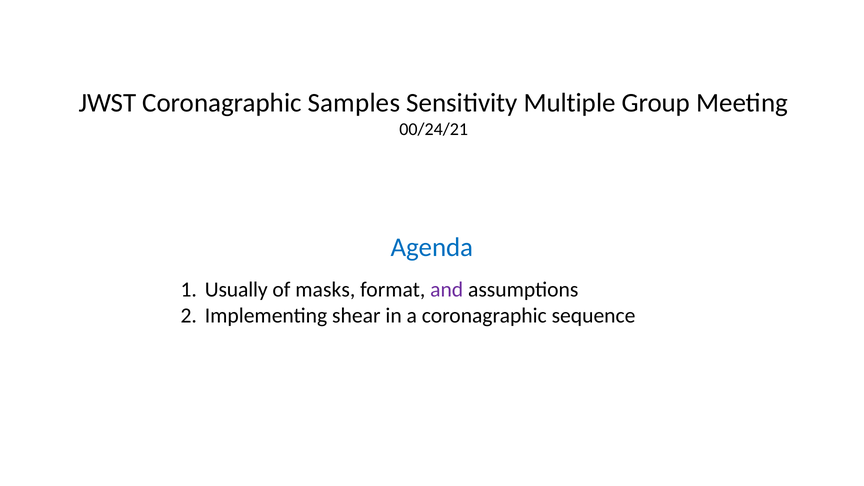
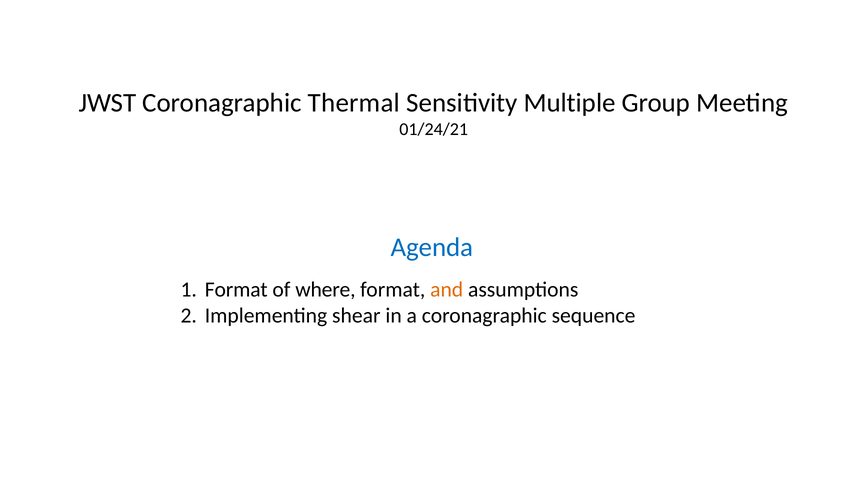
Samples: Samples -> Thermal (354, 103)
00/24/21: 00/24/21 -> 01/24/21 (434, 129)
Usually: Usually -> Format (236, 290)
masks: masks -> where (325, 290)
and colour: purple -> orange (447, 290)
